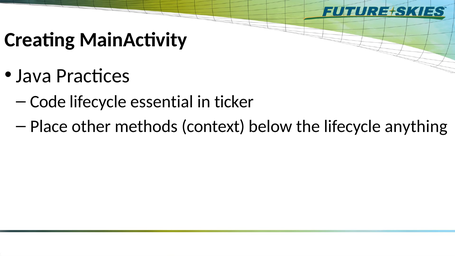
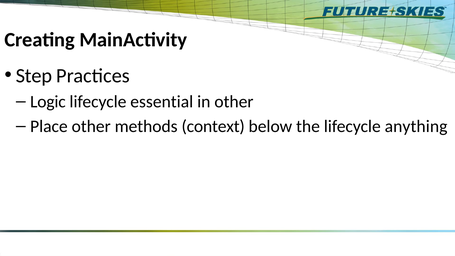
Java: Java -> Step (34, 76)
Code: Code -> Logic (48, 102)
in ticker: ticker -> other (234, 102)
